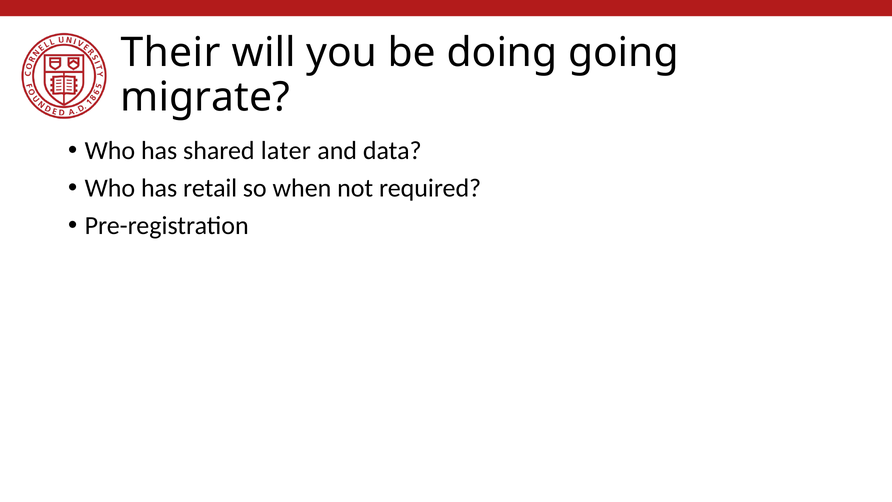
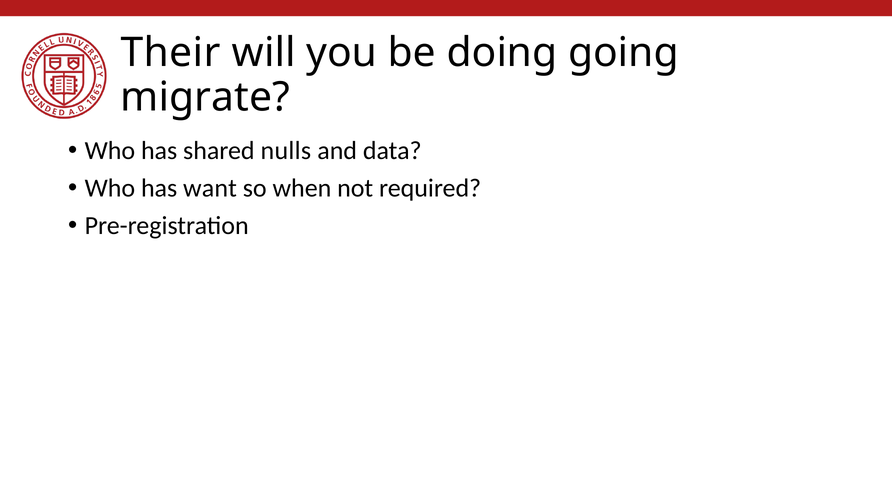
later: later -> nulls (286, 151)
retail: retail -> want (210, 188)
